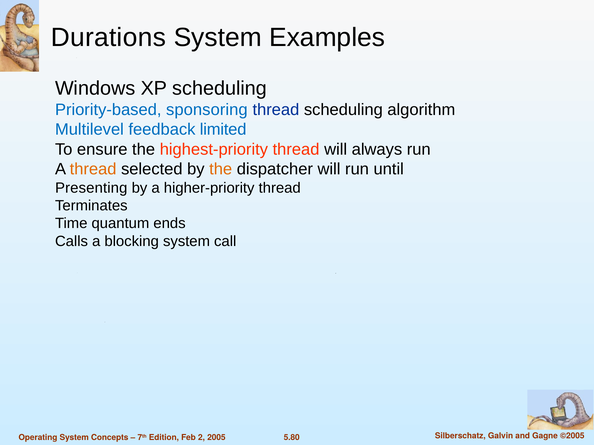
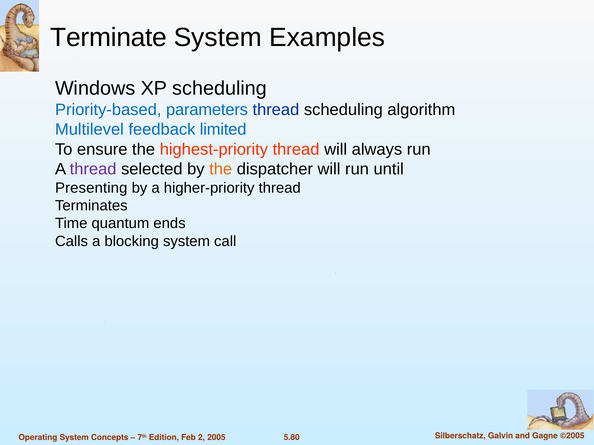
Durations: Durations -> Terminate (109, 37)
sponsoring: sponsoring -> parameters (207, 110)
thread colour: orange -> purple (93, 169)
